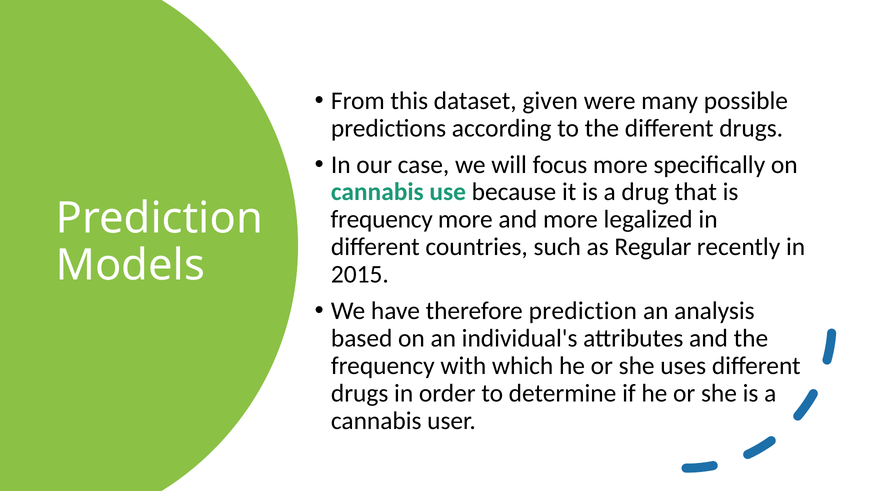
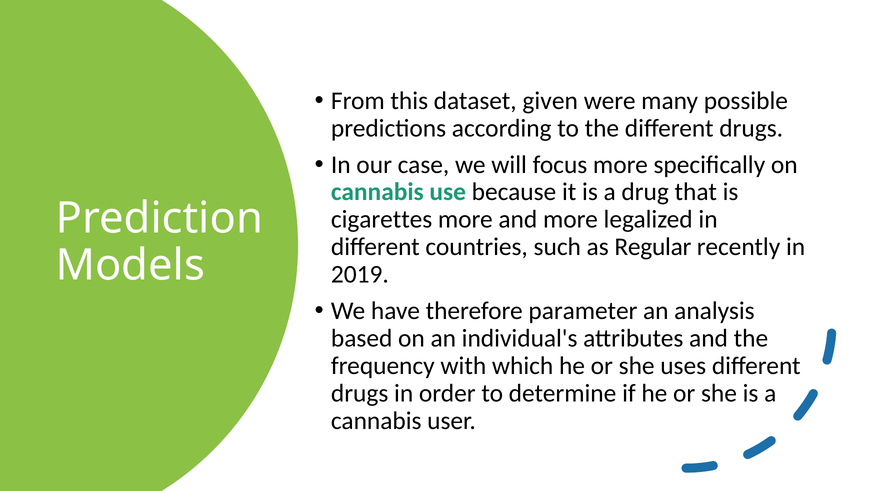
frequency: frequency -> cigarettes (382, 219)
2015: 2015 -> 2019 (360, 274)
therefore prediction: prediction -> parameter (583, 311)
